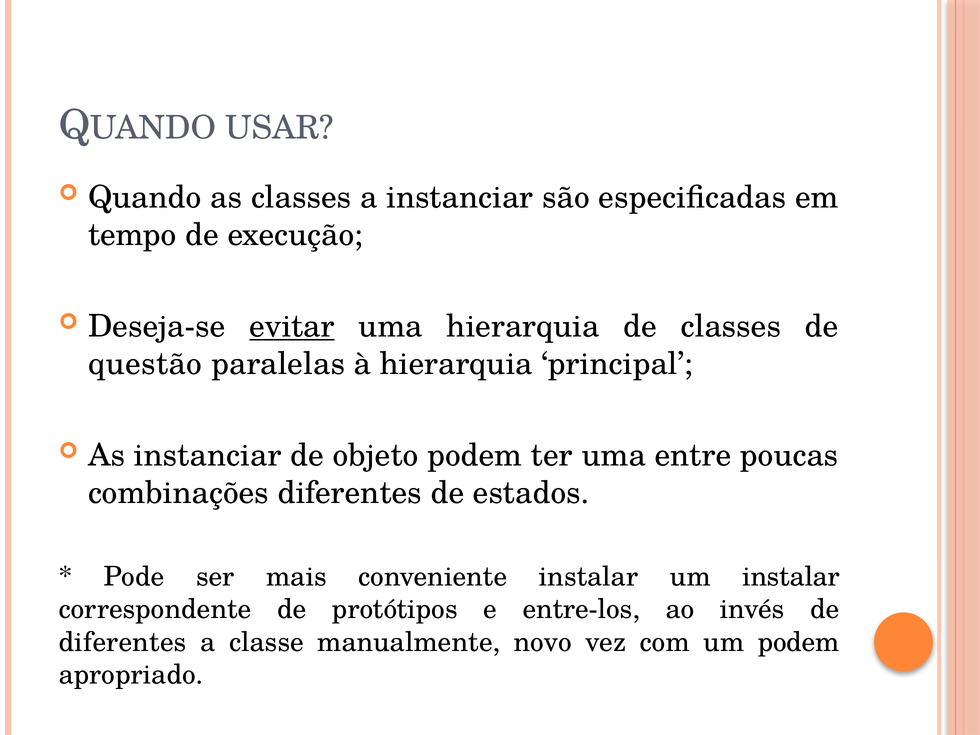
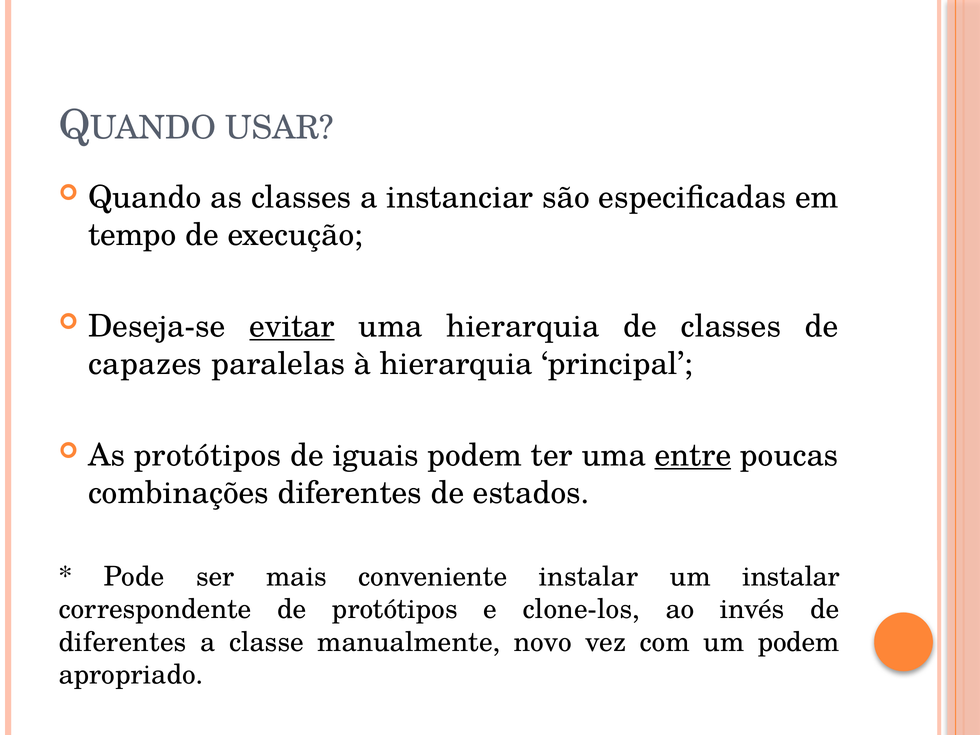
questão: questão -> capazes (145, 364)
As instanciar: instanciar -> protótipos (208, 455)
objeto: objeto -> iguais (376, 455)
entre underline: none -> present (693, 455)
entre-los: entre-los -> clone-los (581, 609)
